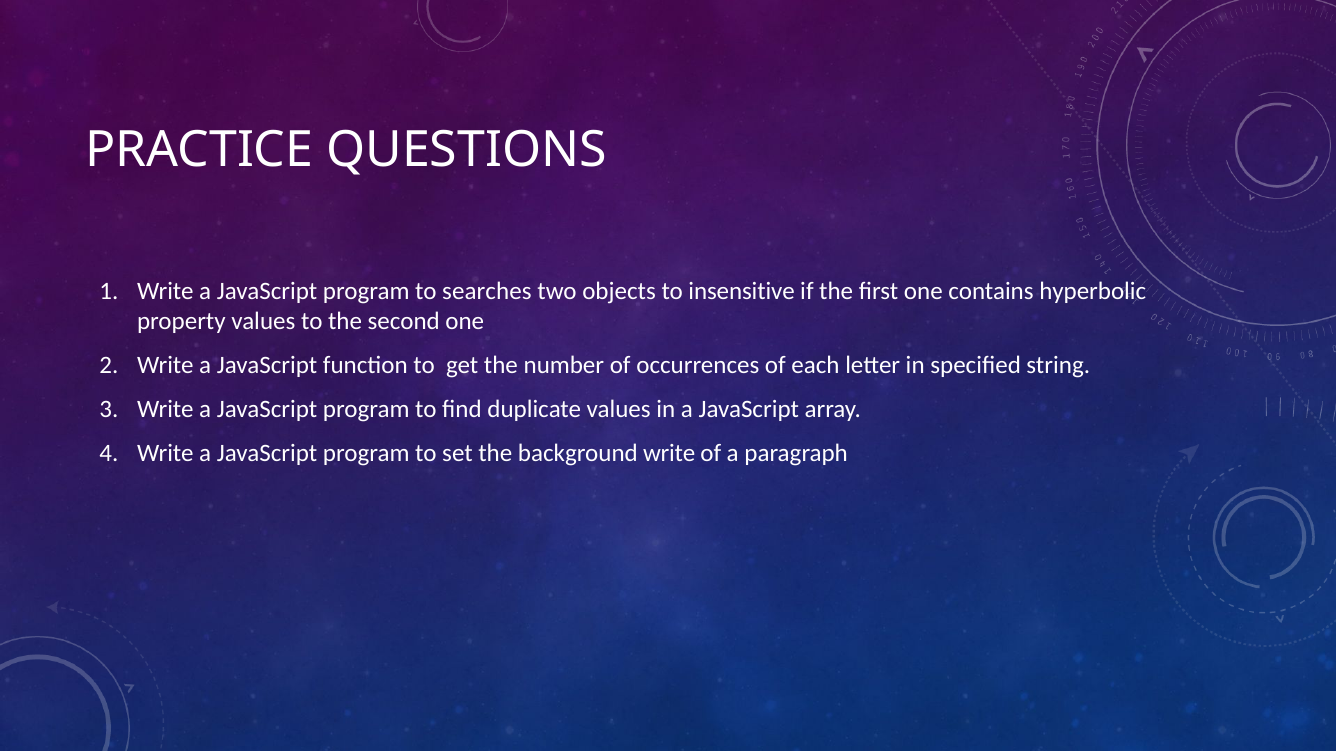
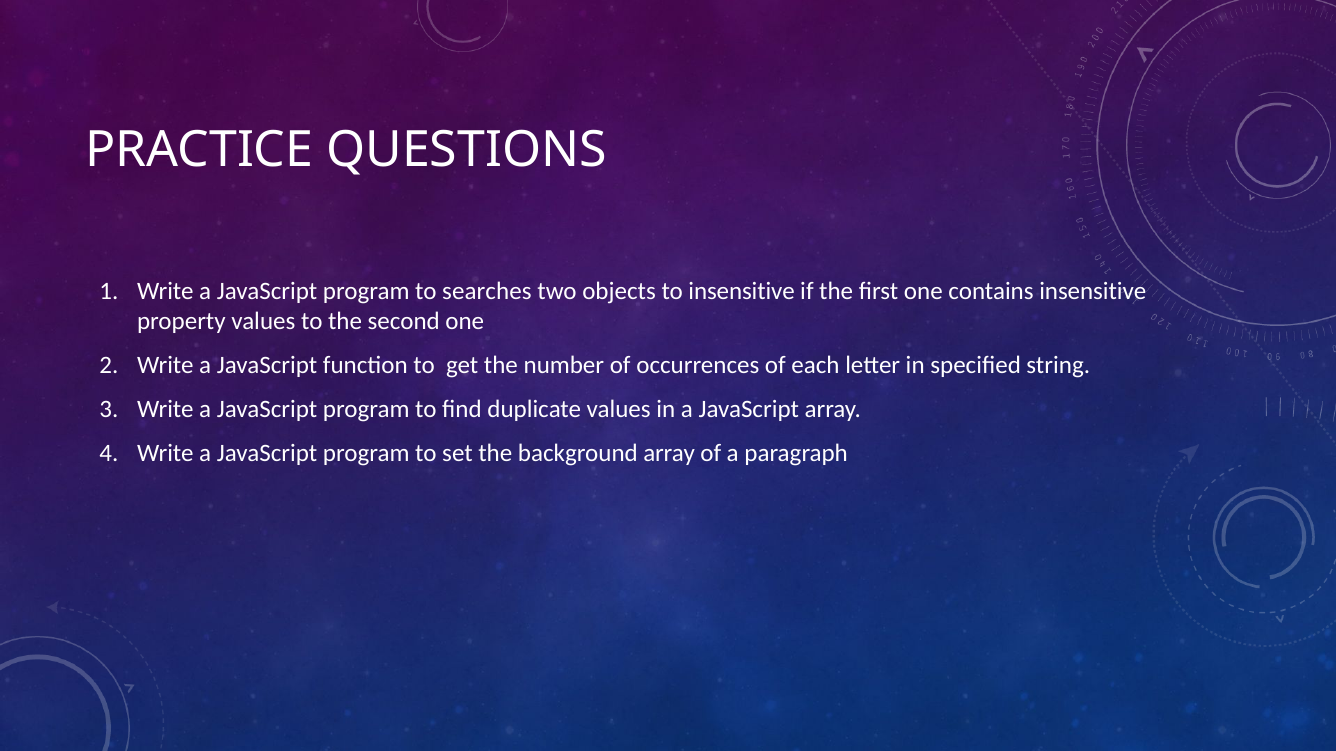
contains hyperbolic: hyperbolic -> insensitive (1093, 292)
background write: write -> array (669, 454)
